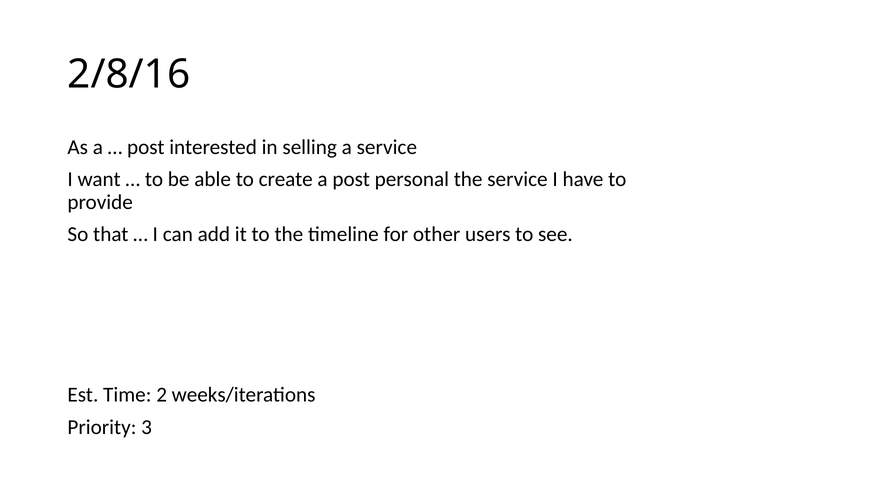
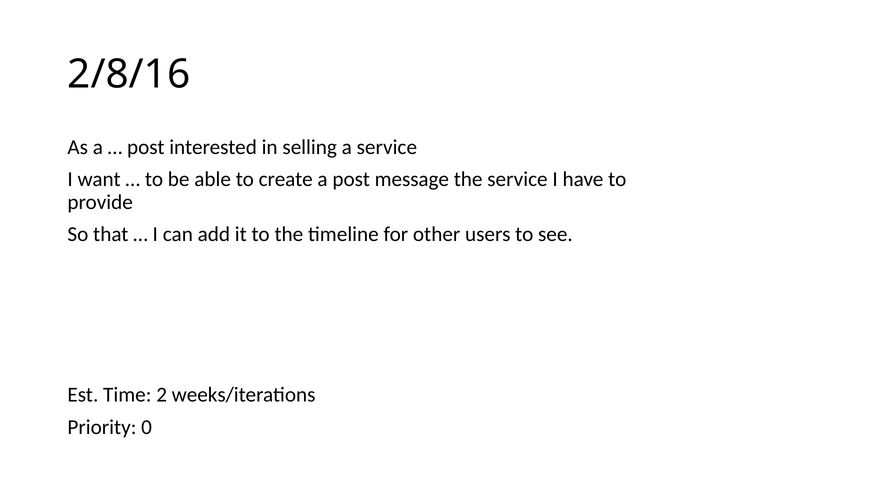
personal: personal -> message (412, 179)
3: 3 -> 0 (147, 427)
